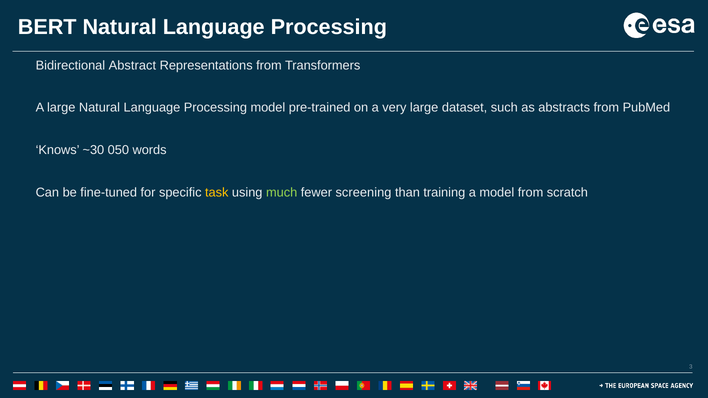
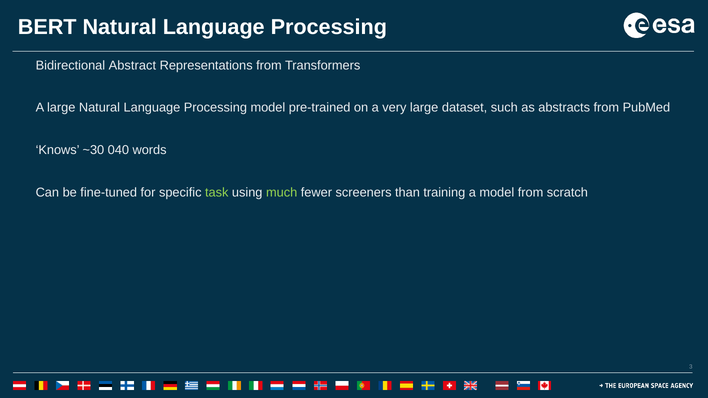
050: 050 -> 040 (118, 150)
task colour: yellow -> light green (217, 193)
screening: screening -> screeners (364, 193)
